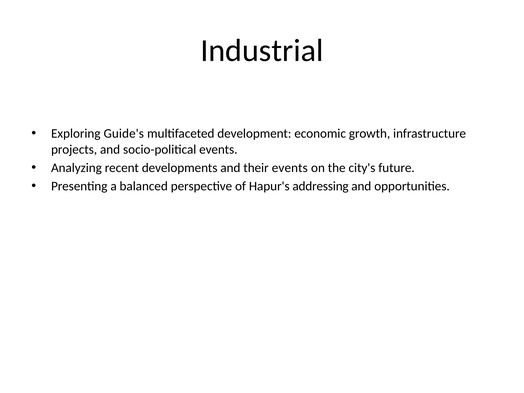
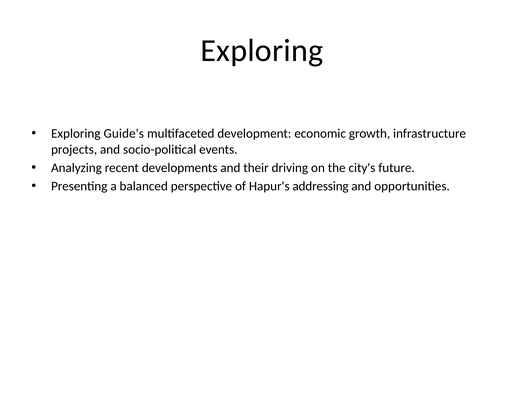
Industrial: Industrial -> Exploring (262, 51)
their events: events -> driving (290, 168)
